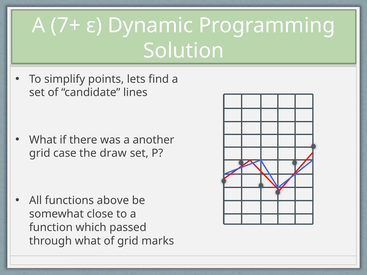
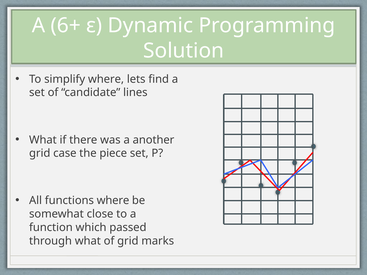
7+: 7+ -> 6+ (66, 26)
simplify points: points -> where (106, 79)
draw: draw -> piece (113, 153)
functions above: above -> where (113, 201)
